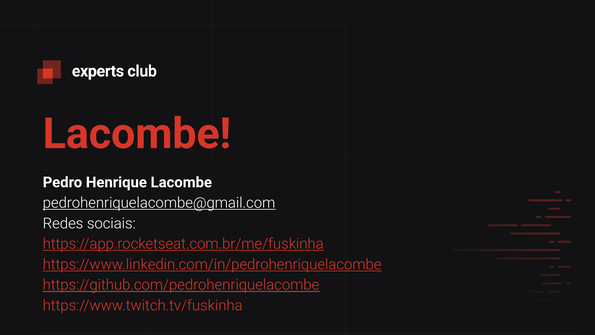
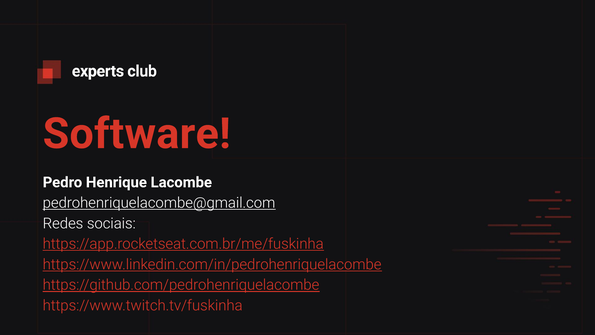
Lacombe: Lacombe -> Software (137, 134)
